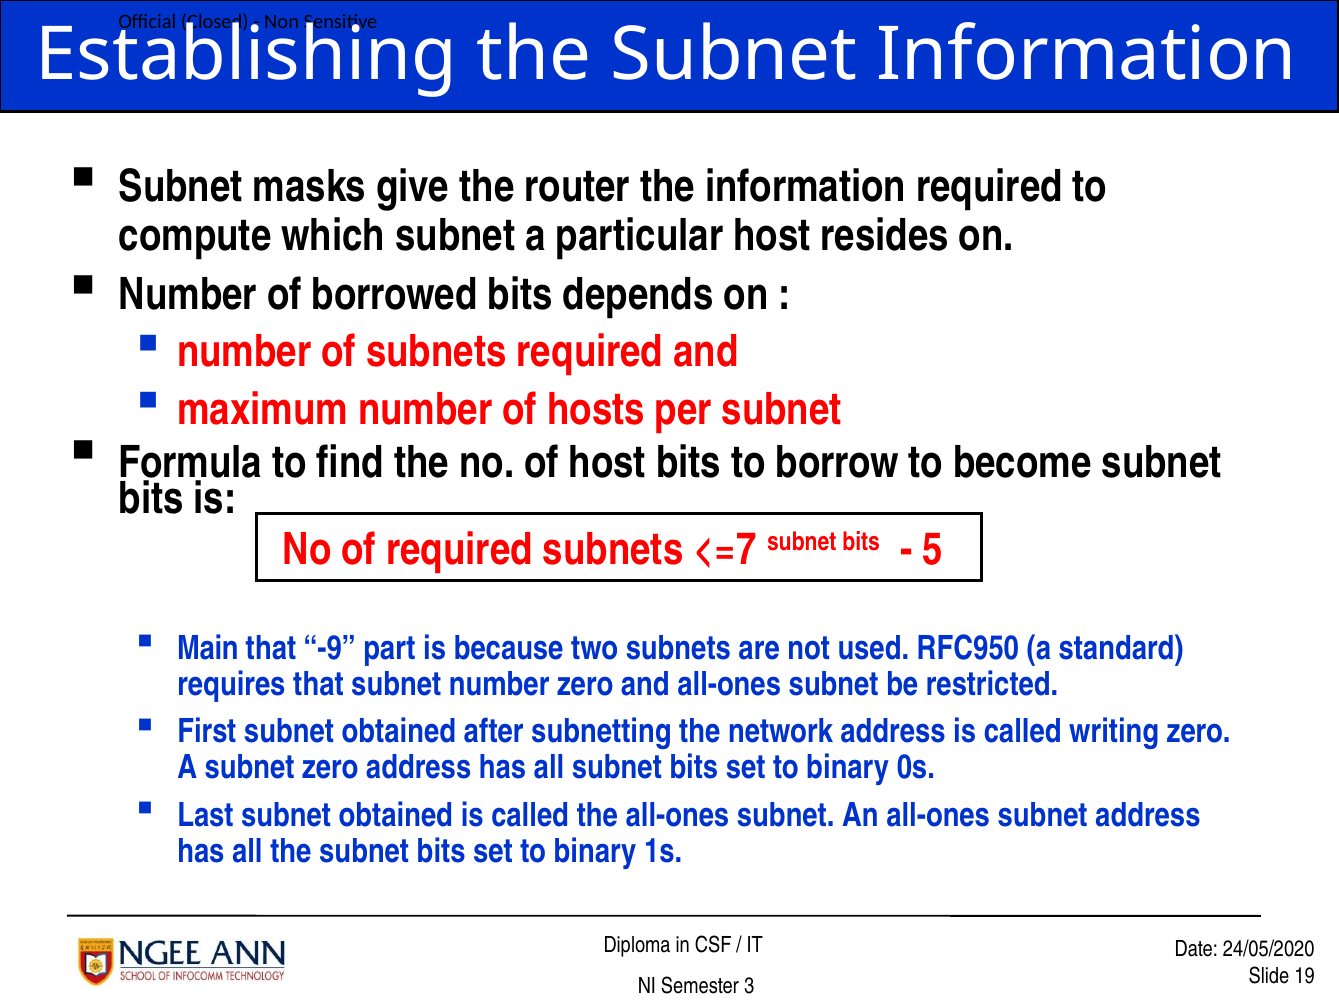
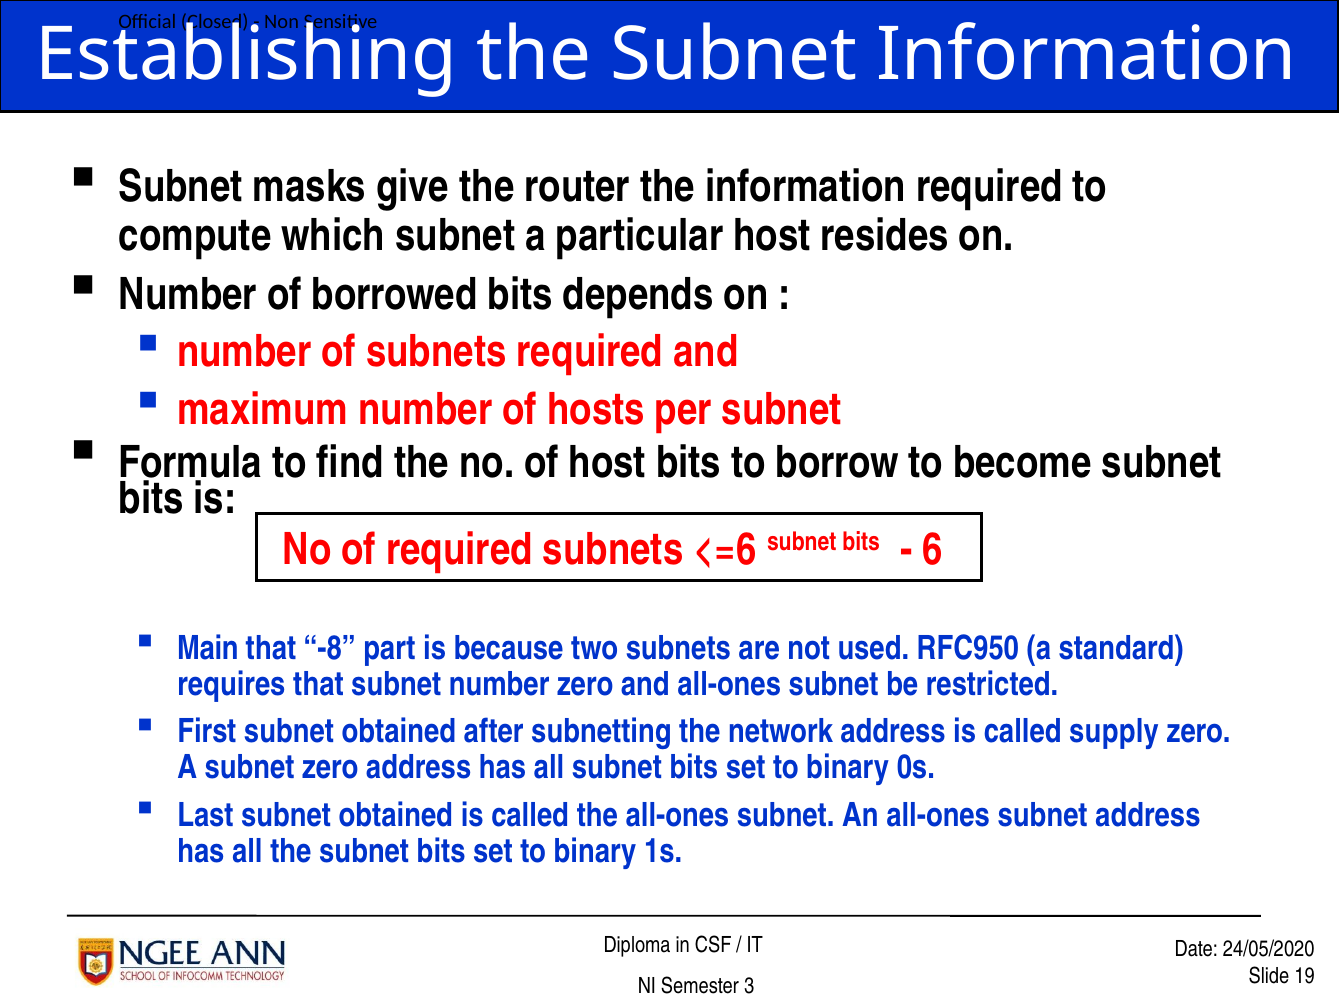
<=7: <=7 -> <=6 (725, 549)
5: 5 -> 6 (933, 549)
-9: -9 -> -8 (330, 647)
writing: writing -> supply (1114, 731)
